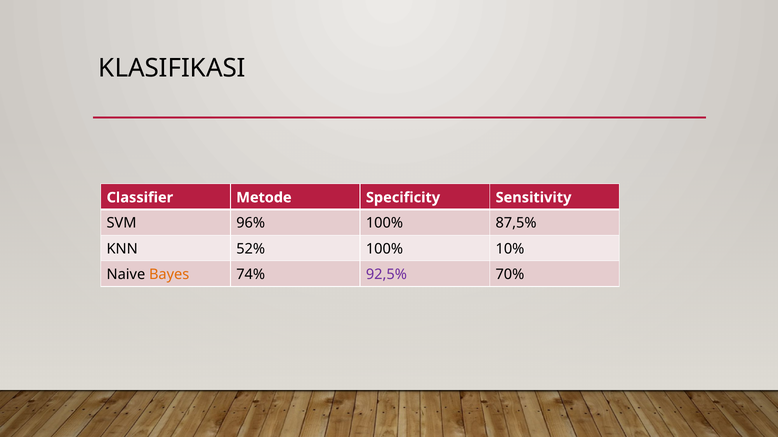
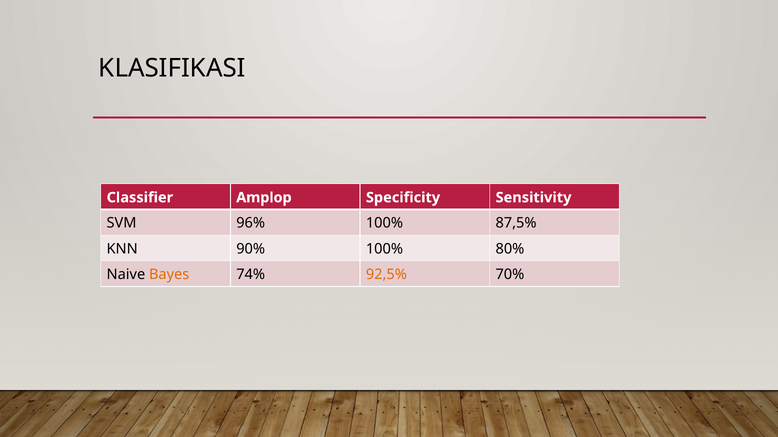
Metode: Metode -> Amplop (264, 198)
52%: 52% -> 90% (251, 249)
10%: 10% -> 80% (510, 249)
92,5% colour: purple -> orange (386, 275)
